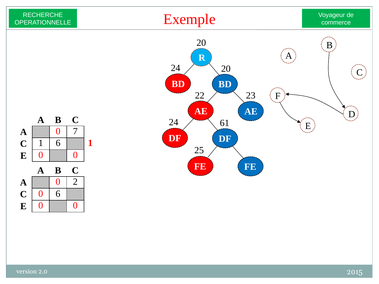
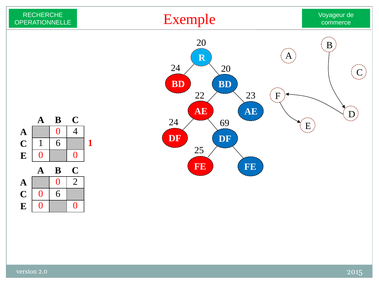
61: 61 -> 69 (225, 123)
7: 7 -> 4 (75, 131)
